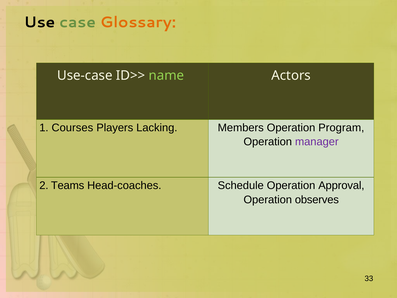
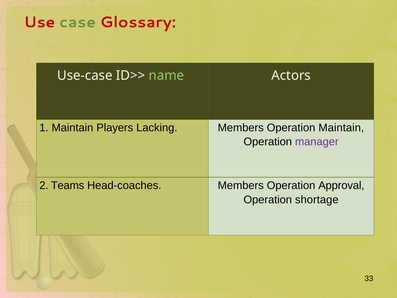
Use colour: black -> red (40, 22)
Glossary colour: orange -> red (138, 22)
1 Courses: Courses -> Maintain (72, 128)
Operation Program: Program -> Maintain (341, 128)
Head-coaches Schedule: Schedule -> Members (241, 185)
observes: observes -> shortage (317, 199)
